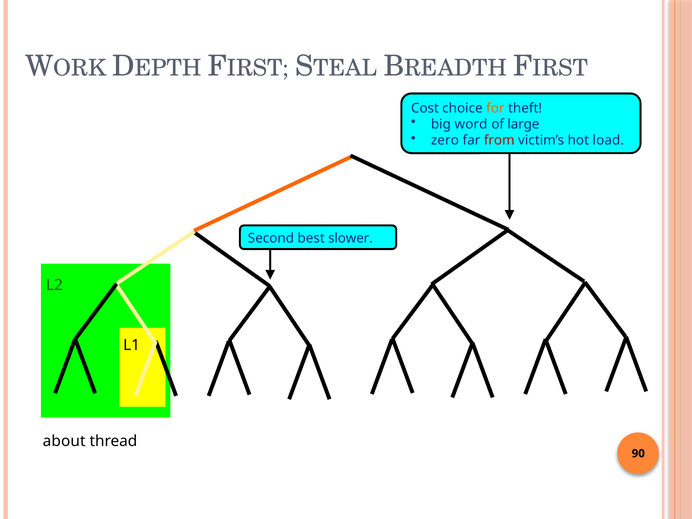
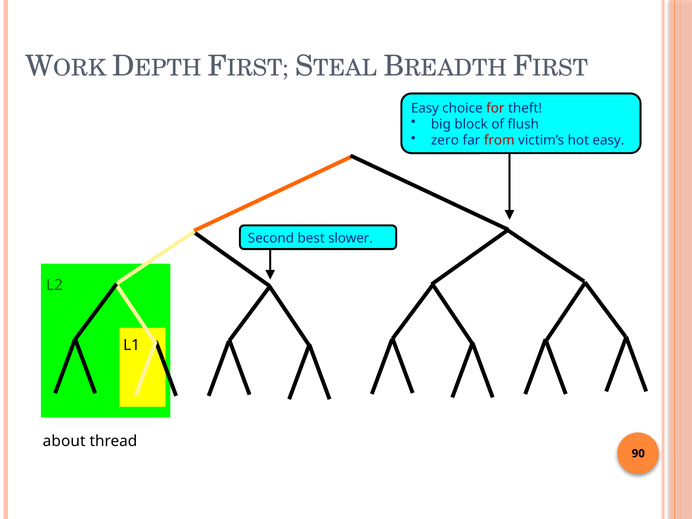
Cost: Cost -> Easy (425, 108)
for colour: orange -> red (495, 108)
word: word -> block (471, 124)
large: large -> flush (523, 124)
hot load: load -> easy (608, 140)
